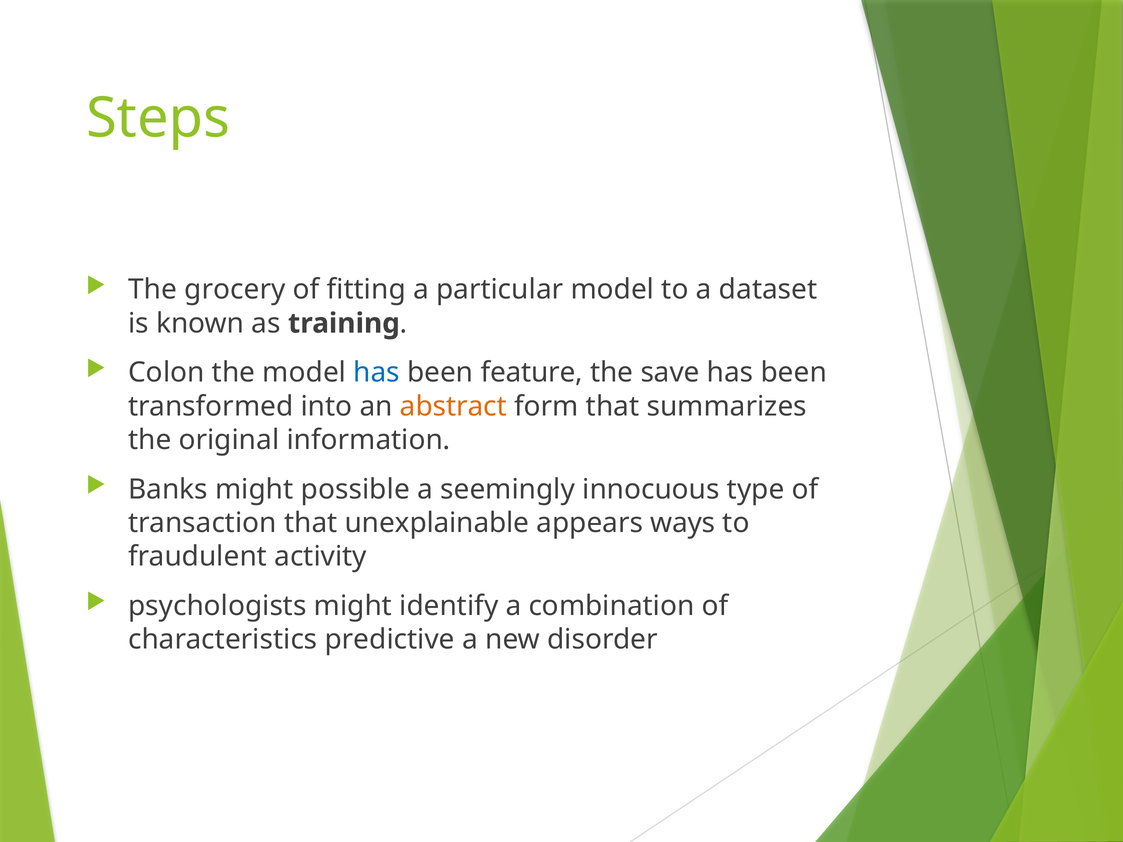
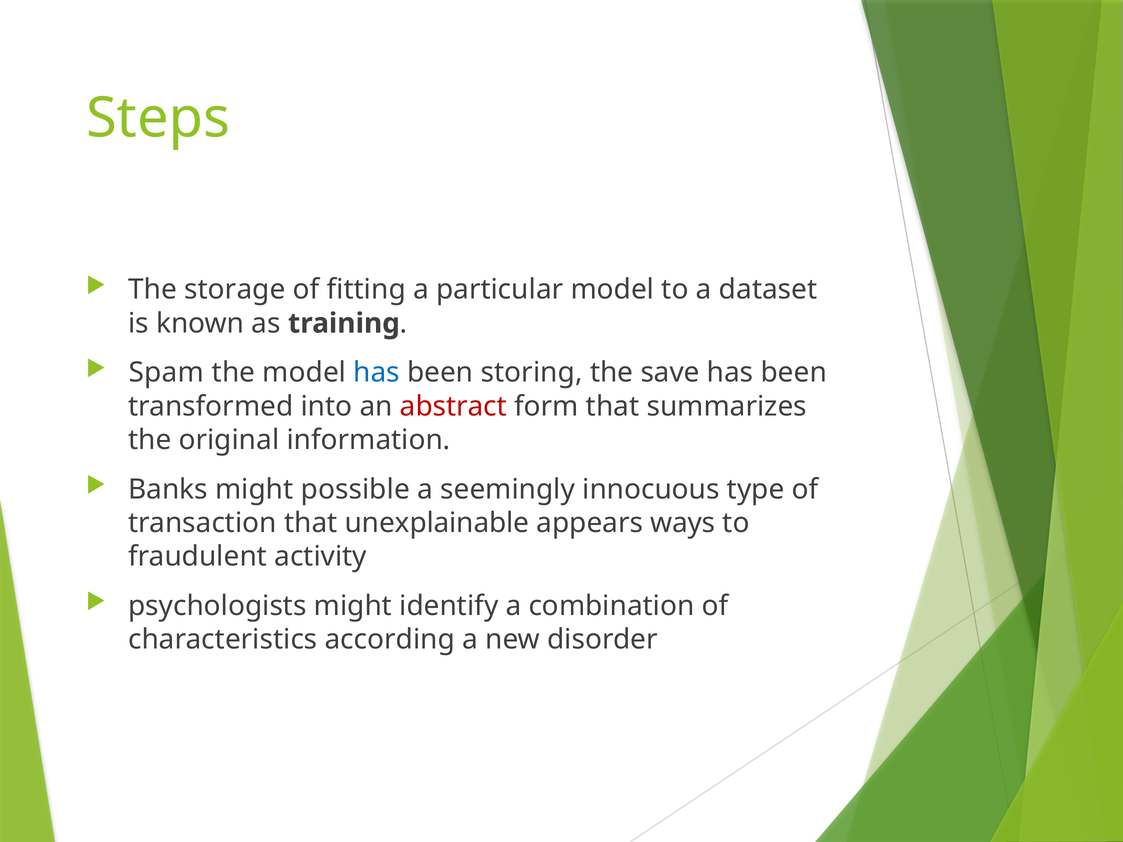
grocery: grocery -> storage (235, 290)
Colon: Colon -> Spam (166, 373)
feature: feature -> storing (532, 373)
abstract colour: orange -> red (453, 406)
predictive: predictive -> according (390, 640)
